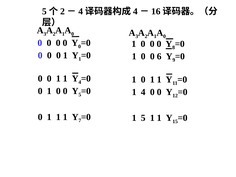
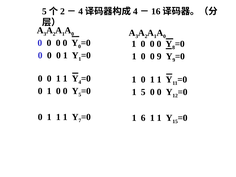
0 6: 6 -> 9 (159, 56)
1 4: 4 -> 5 (143, 92)
1 5: 5 -> 6 (143, 118)
